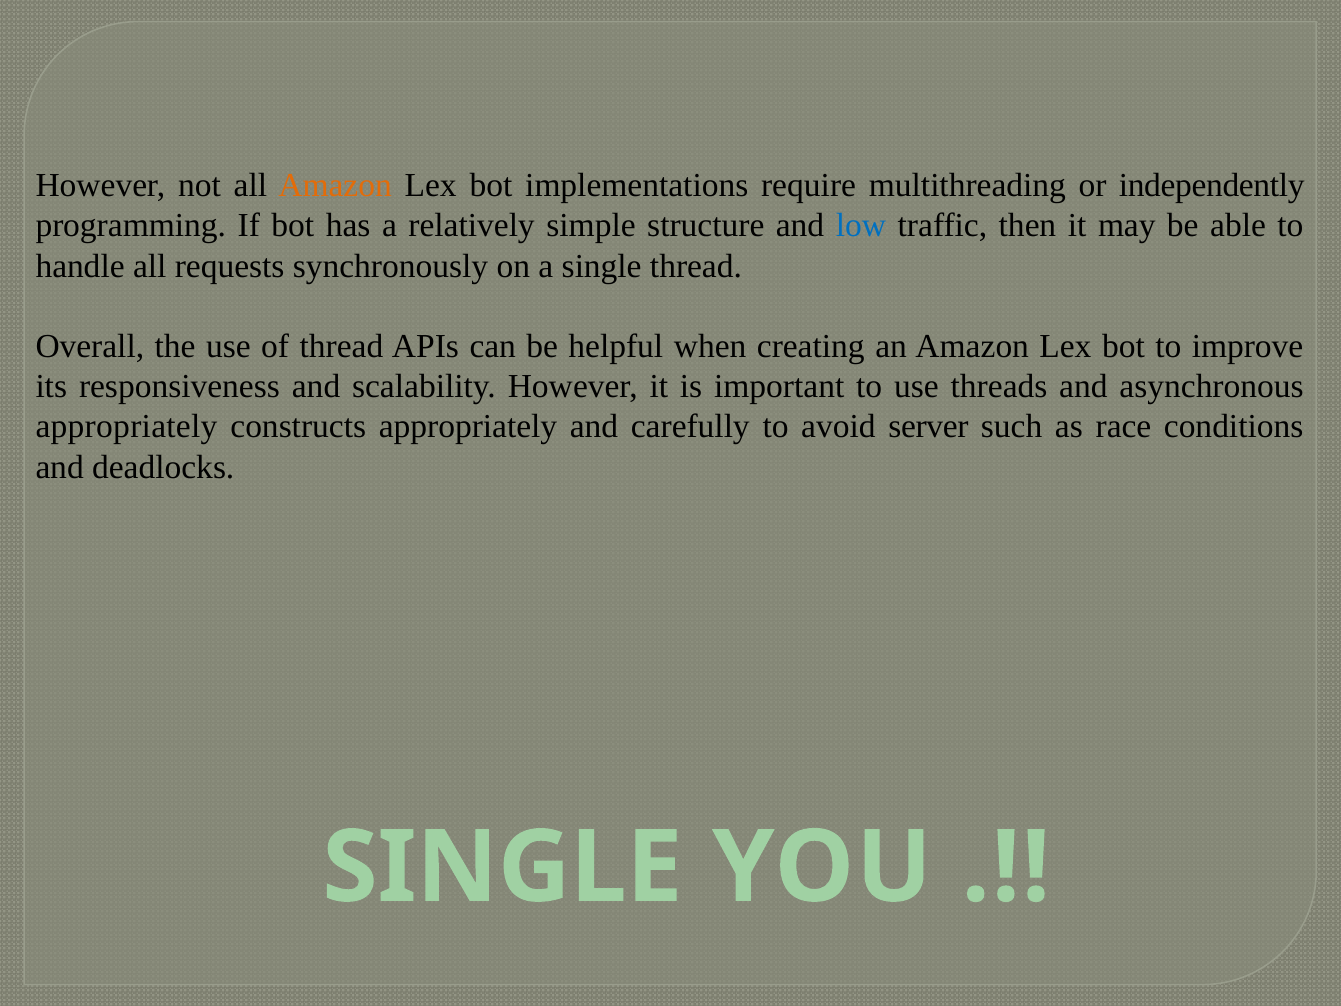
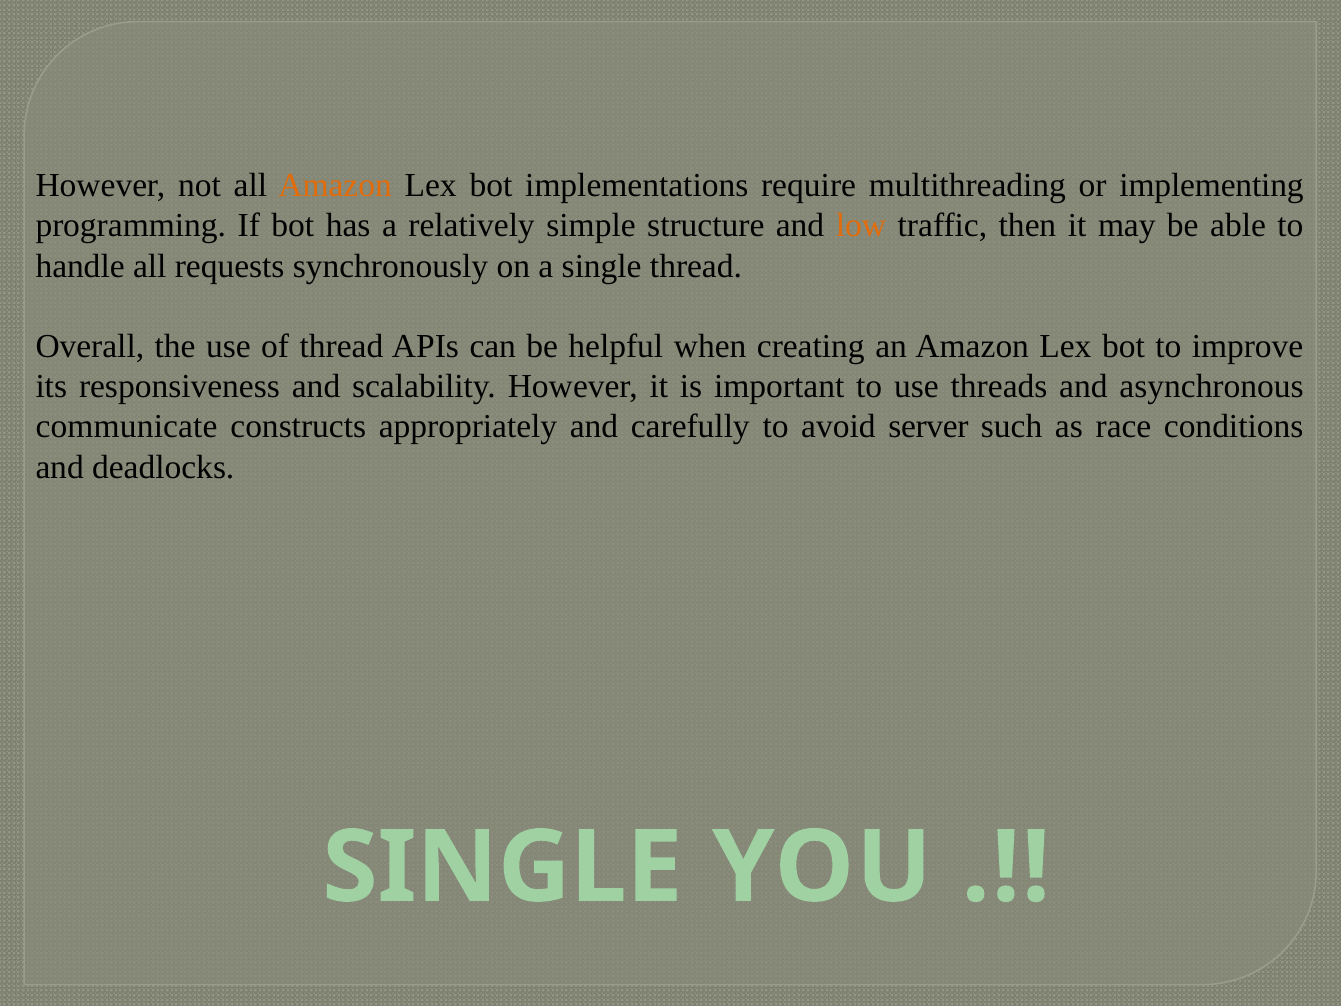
independently: independently -> implementing (1212, 185)
low colour: blue -> orange (861, 226)
appropriately: appropriately -> communicate (127, 427)
